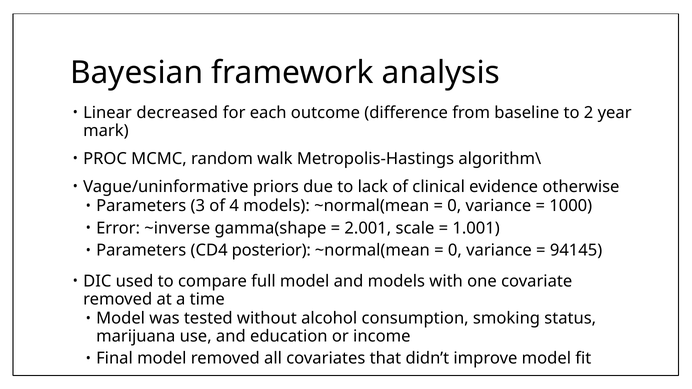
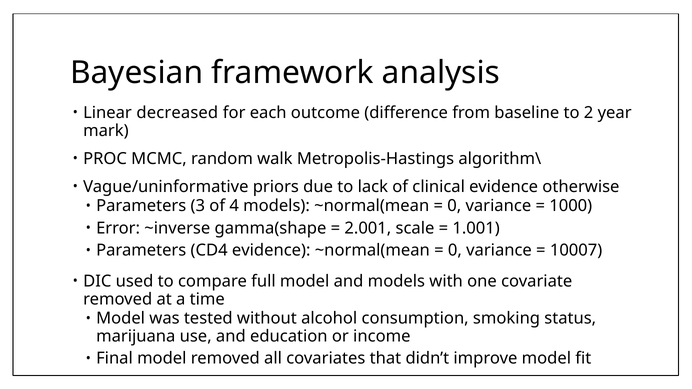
CD4 posterior: posterior -> evidence (271, 250)
94145: 94145 -> 10007 (576, 250)
